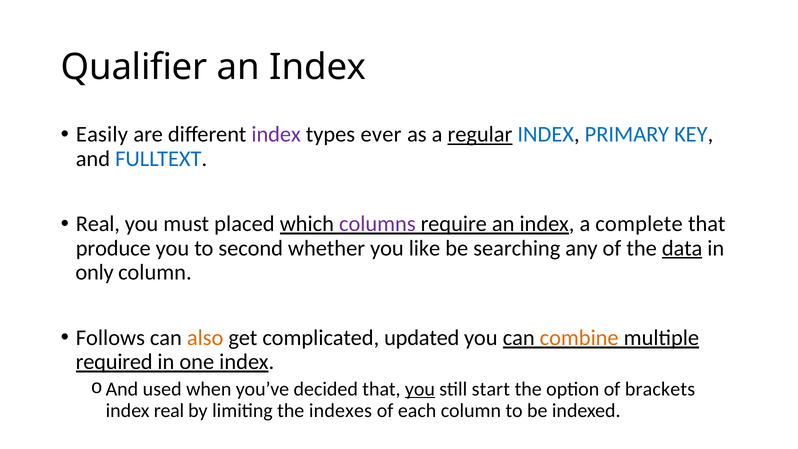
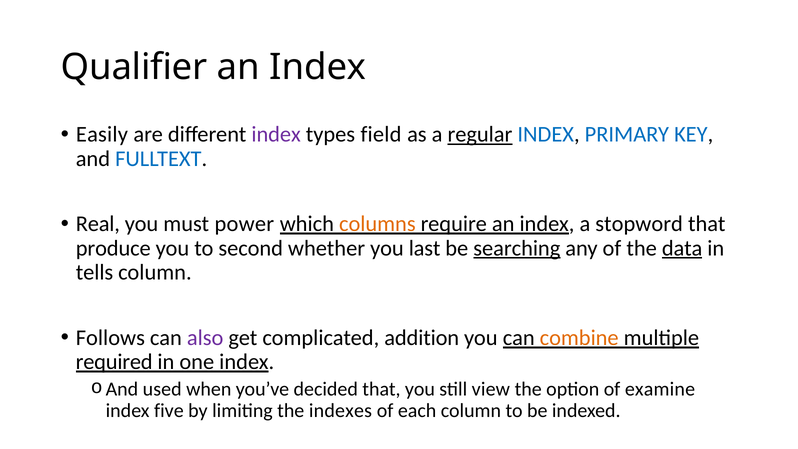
ever: ever -> field (381, 134)
placed: placed -> power (244, 224)
columns colour: purple -> orange (377, 224)
complete: complete -> stopword (639, 224)
like: like -> last (425, 248)
searching underline: none -> present (517, 248)
only: only -> tells (95, 272)
also colour: orange -> purple (205, 338)
updated: updated -> addition (422, 338)
you underline: present -> none (420, 389)
start: start -> view (491, 389)
brackets: brackets -> examine (660, 389)
index real: real -> five (169, 410)
